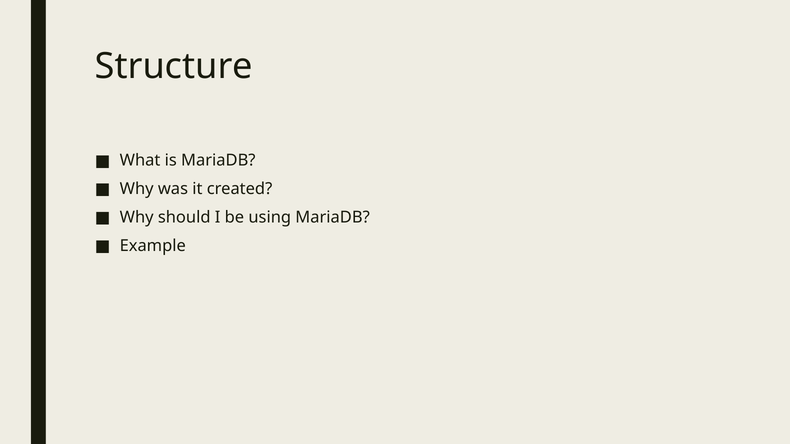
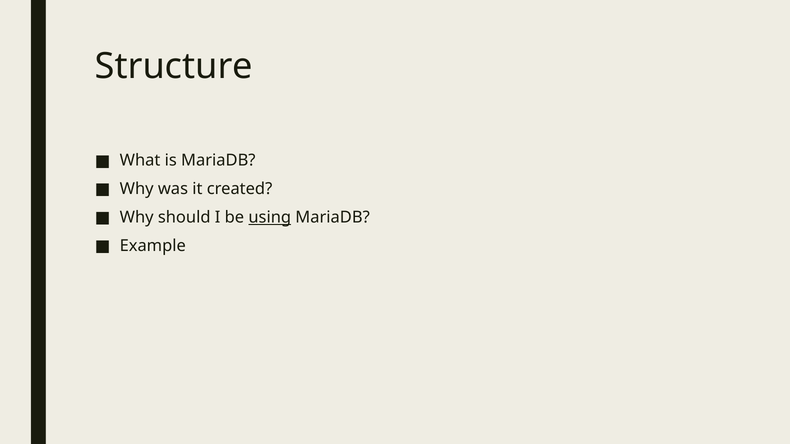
using underline: none -> present (270, 217)
